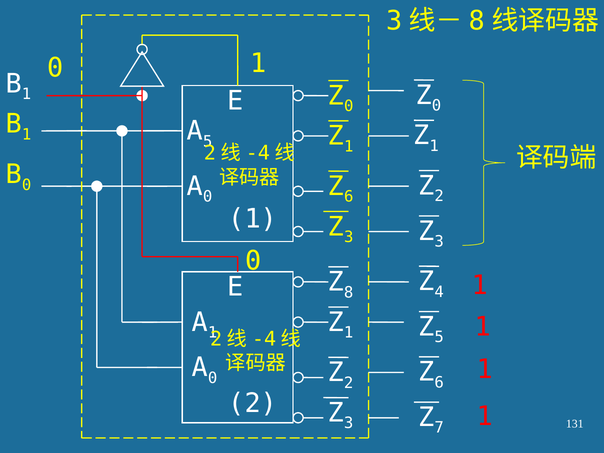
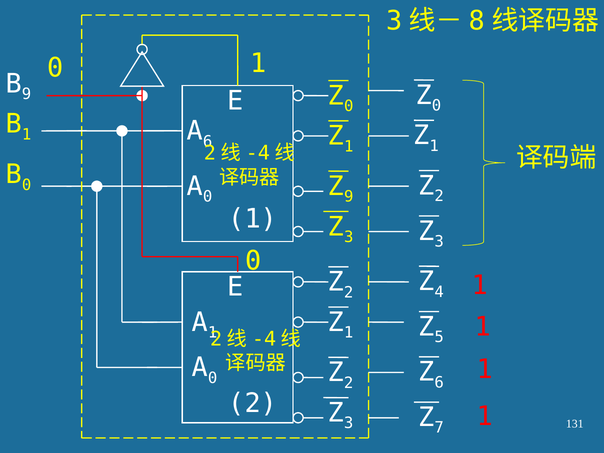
1: 1 -> 9 (26, 94)
5: 5 -> 6 (208, 141)
6: 6 -> 9 (349, 197)
8: 8 -> 2 (349, 292)
